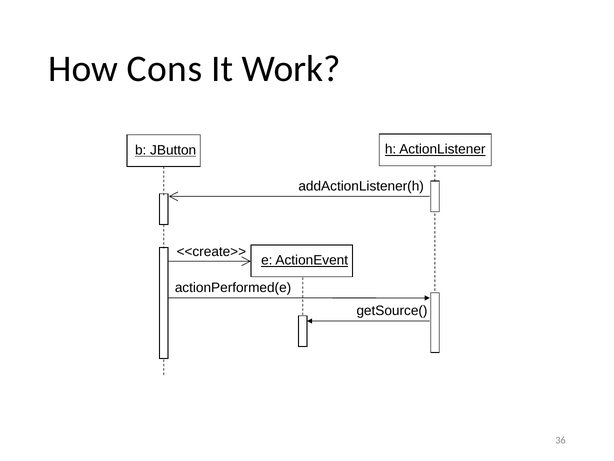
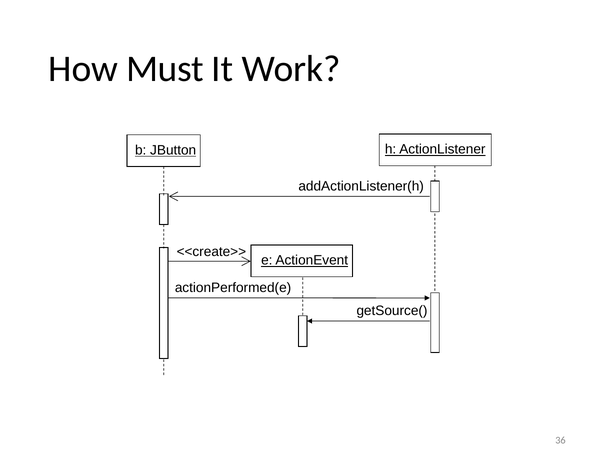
Cons: Cons -> Must (165, 69)
